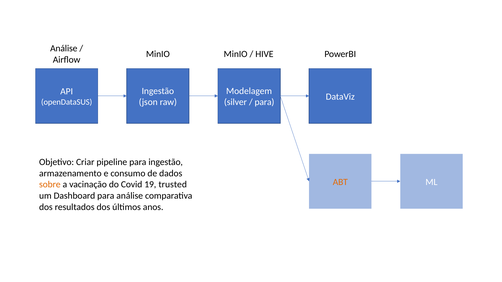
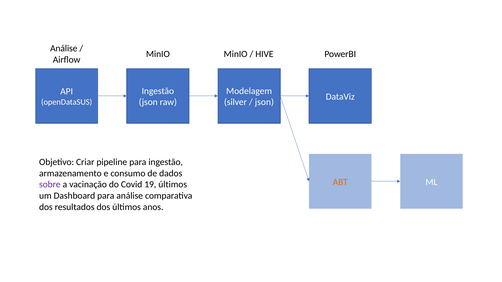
para: para -> json (264, 102)
sobre colour: orange -> purple (50, 185)
19 trusted: trusted -> últimos (173, 185)
